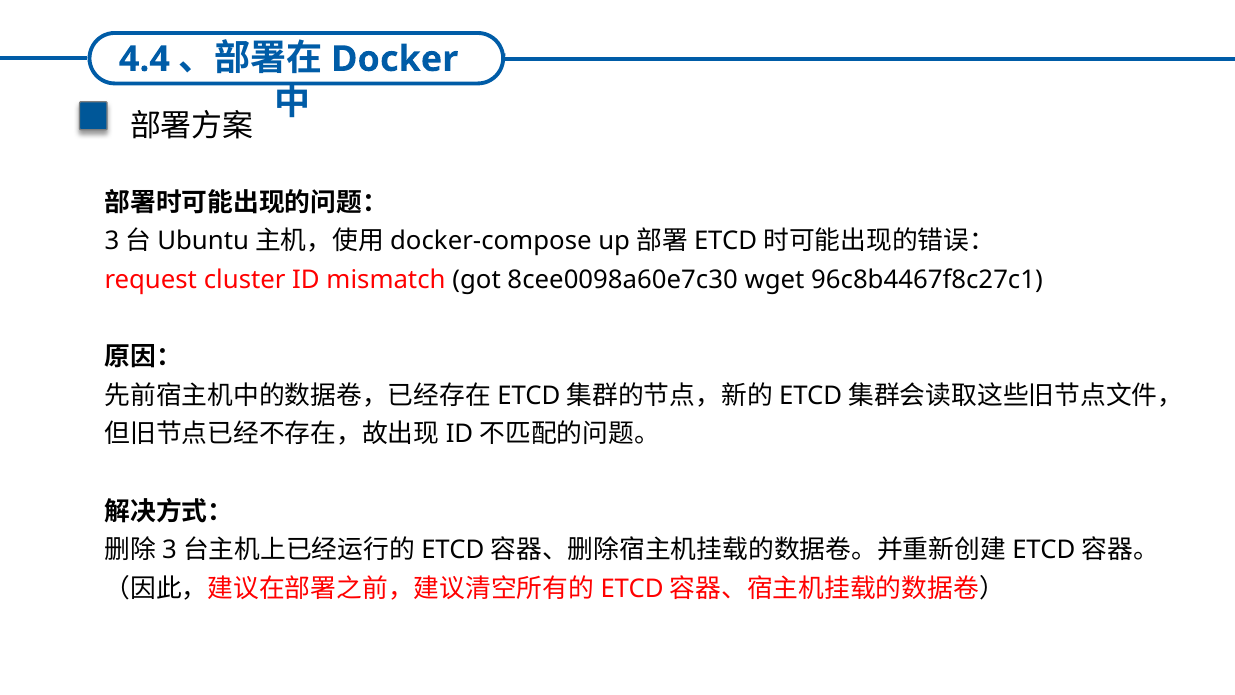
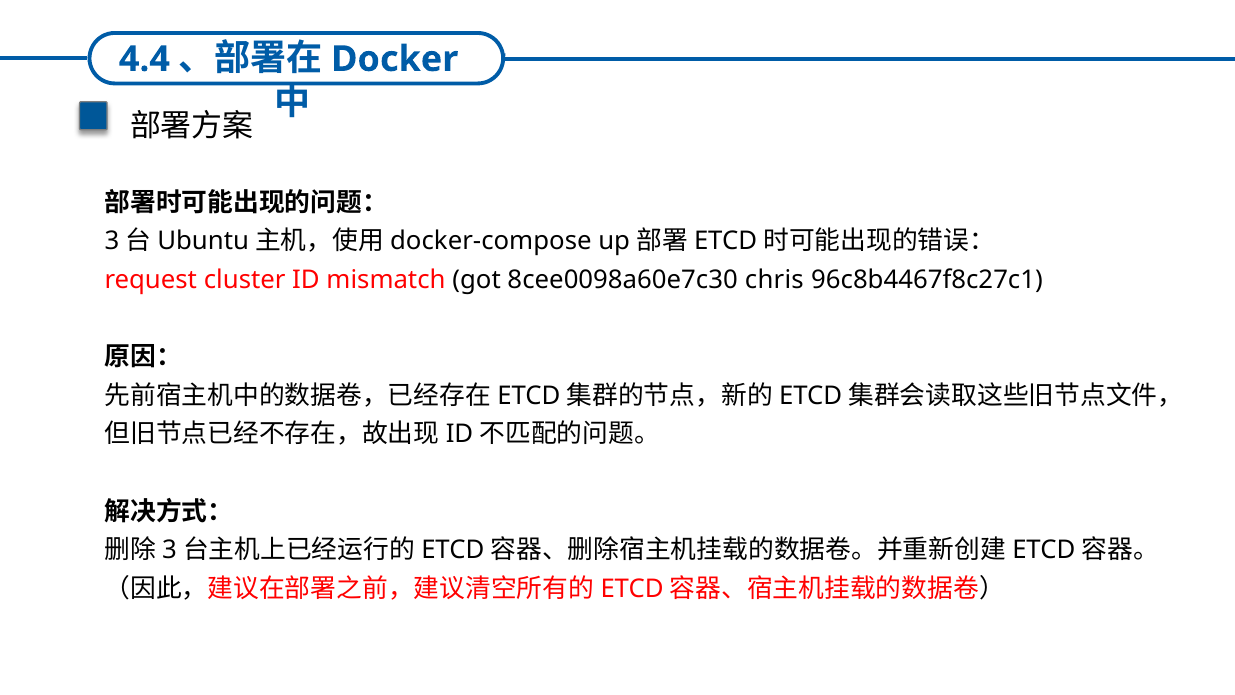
wget: wget -> chris (774, 280)
